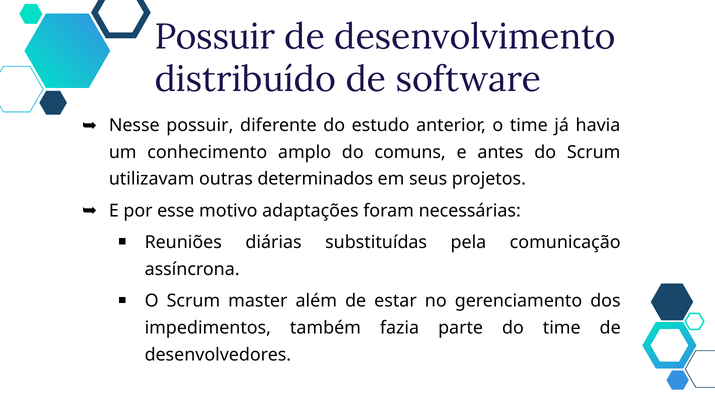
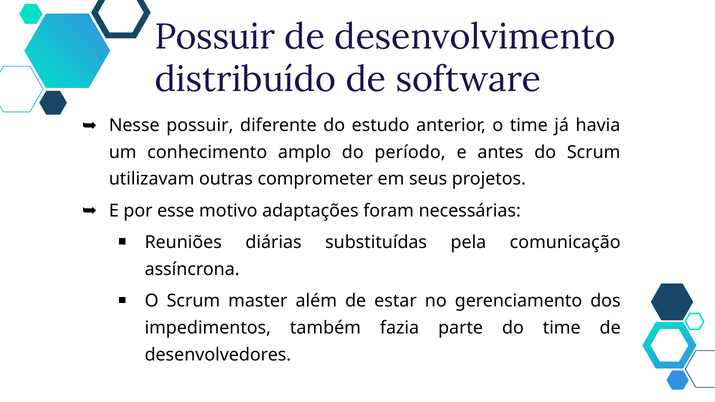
comuns: comuns -> período (410, 152)
determinados: determinados -> comprometer (315, 179)
